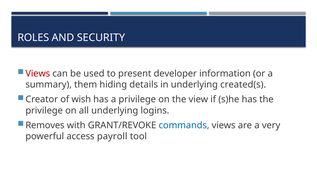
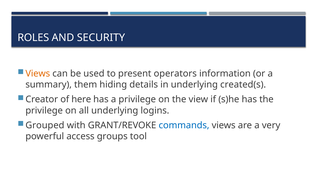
Views colour: red -> orange (38, 74)
developer: developer -> operators (175, 74)
wish: wish -> here (81, 100)
Removes: Removes -> Grouped (45, 126)
payroll: payroll -> groups (112, 137)
